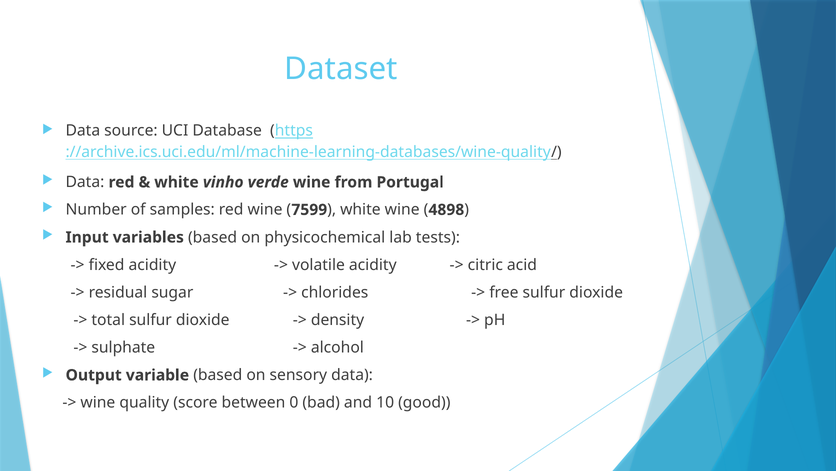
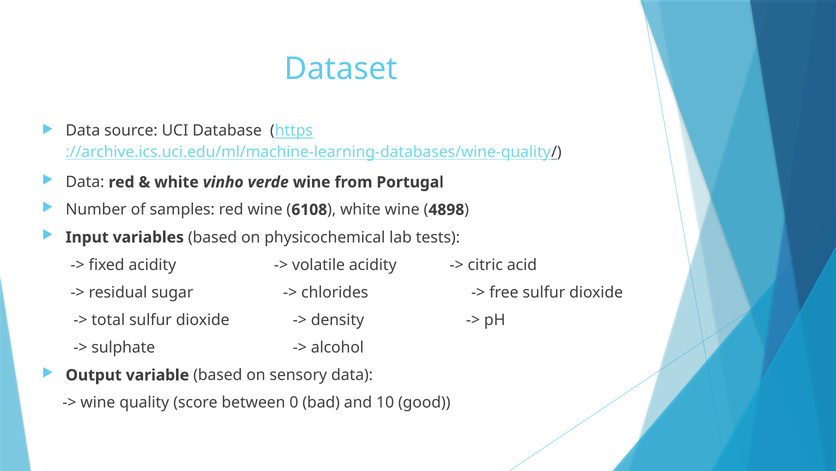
7599: 7599 -> 6108 (309, 209)
